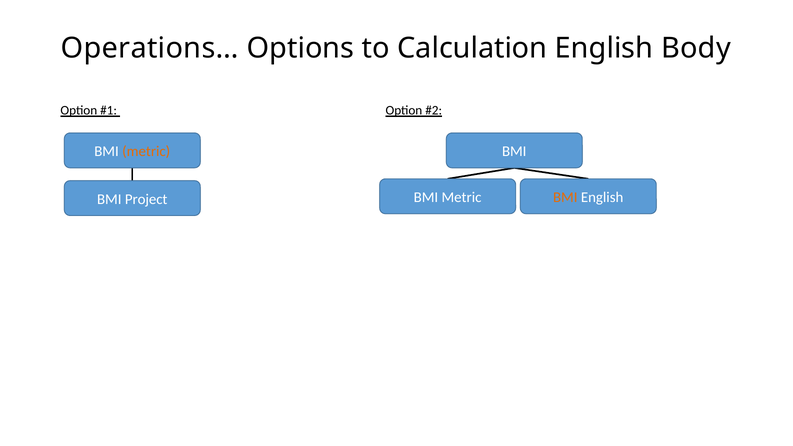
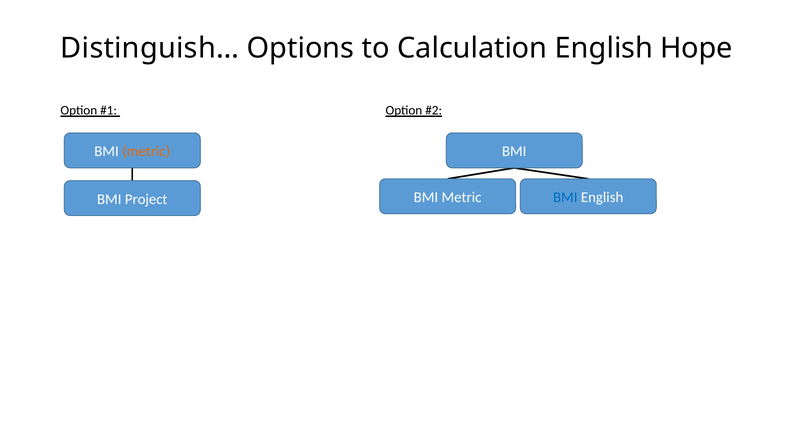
Operations…: Operations… -> Distinguish… (150, 48)
Body: Body -> Hope (696, 48)
BMI colour: orange -> blue (565, 197)
